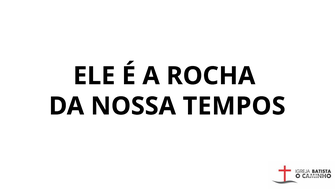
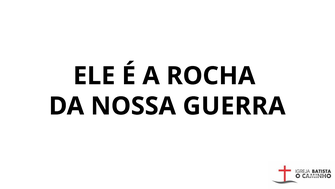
TEMPOS: TEMPOS -> GUERRA (234, 106)
